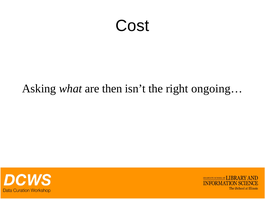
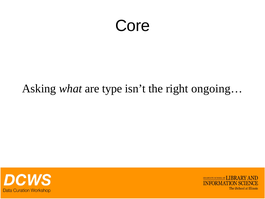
Cost: Cost -> Core (133, 26)
then: then -> type (112, 89)
